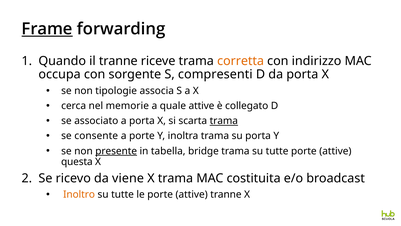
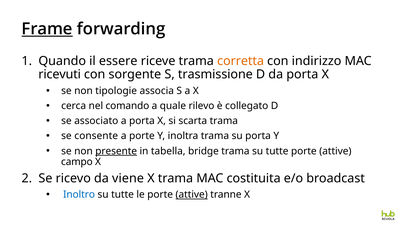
il tranne: tranne -> essere (118, 61)
occupa: occupa -> ricevuti (60, 74)
compresenti: compresenti -> trasmissione (215, 74)
memorie: memorie -> comando (127, 106)
quale attive: attive -> rilevo (201, 106)
trama underline: present -> none (224, 121)
questa: questa -> campo (77, 162)
Inoltro colour: orange -> blue (79, 194)
attive underline: none -> present (192, 194)
